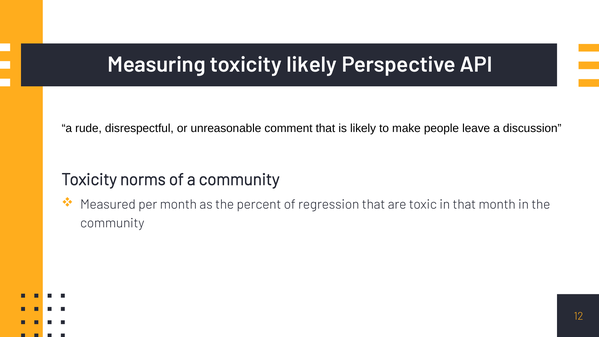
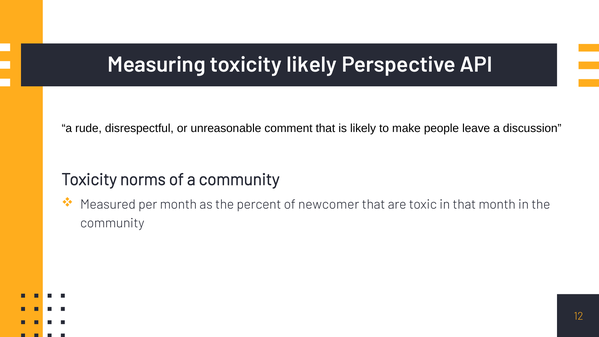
regression: regression -> newcomer (329, 205)
